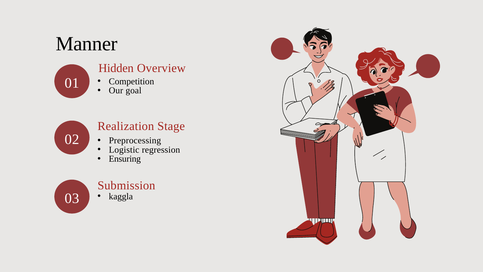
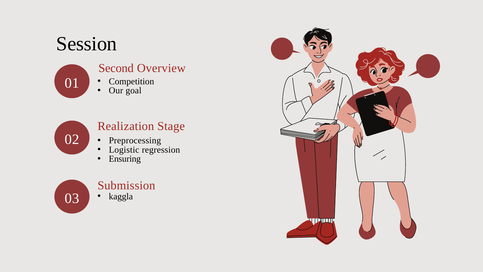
Manner: Manner -> Session (87, 44)
Hidden: Hidden -> Second (116, 68)
